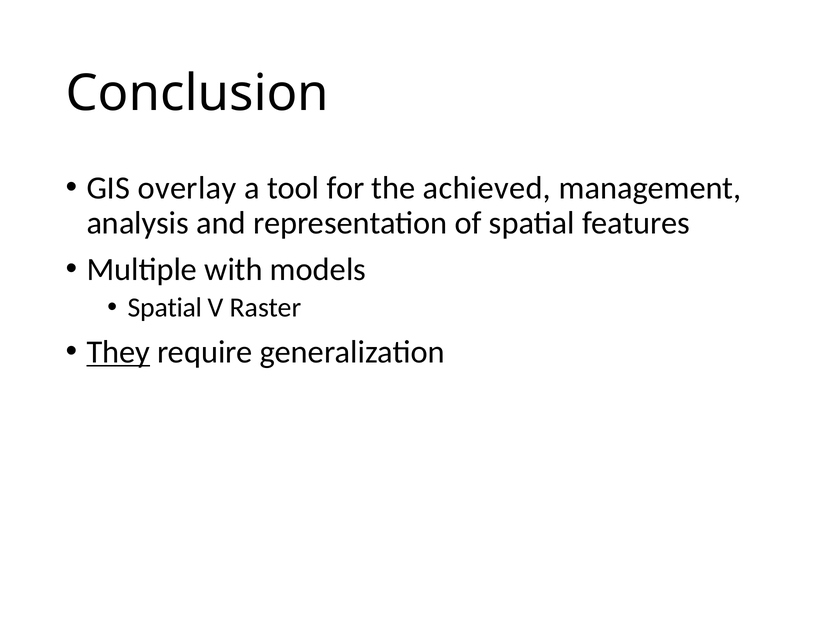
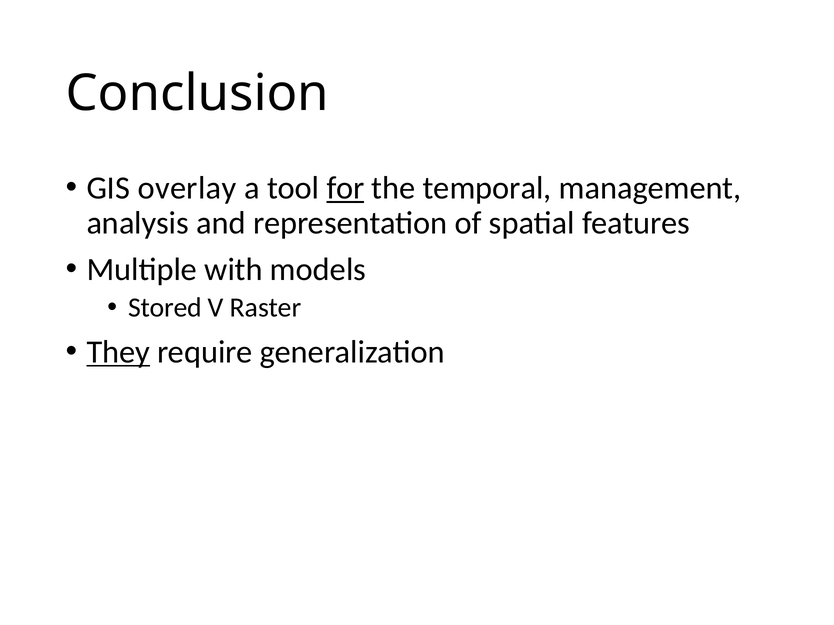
for underline: none -> present (345, 188)
achieved: achieved -> temporal (487, 188)
Spatial: Spatial -> Stored (165, 308)
